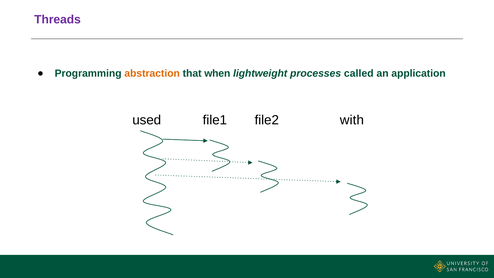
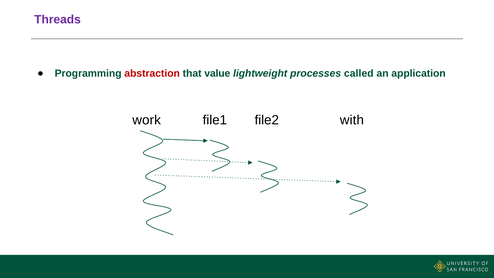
abstraction colour: orange -> red (152, 74)
when: when -> value (217, 74)
used: used -> work (147, 120)
